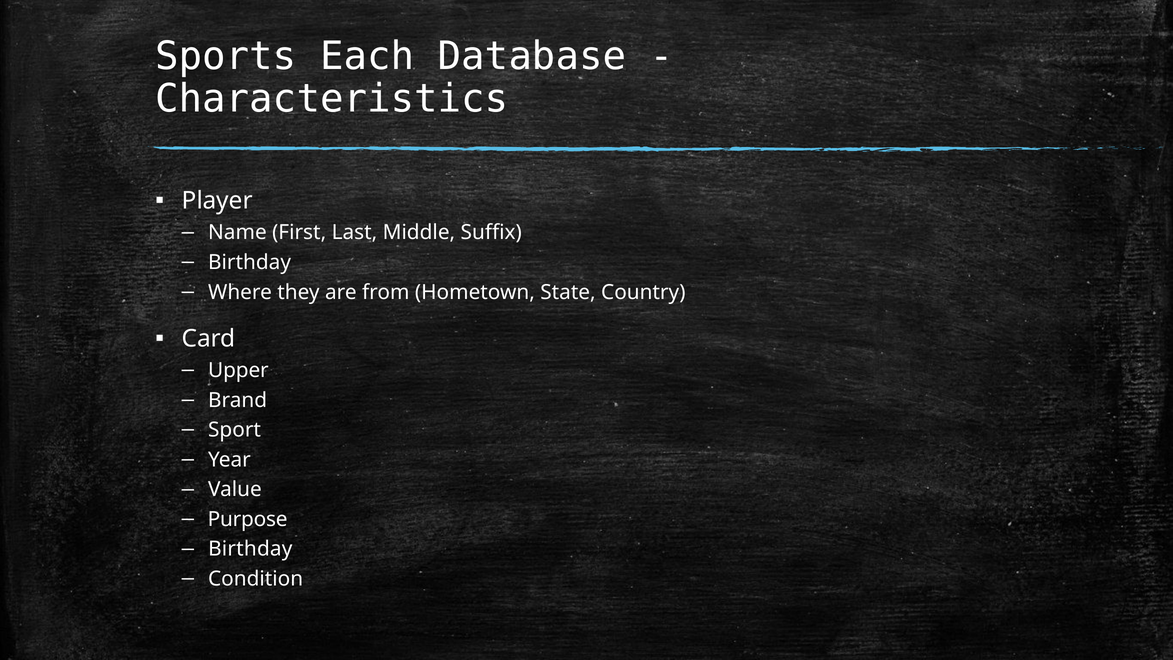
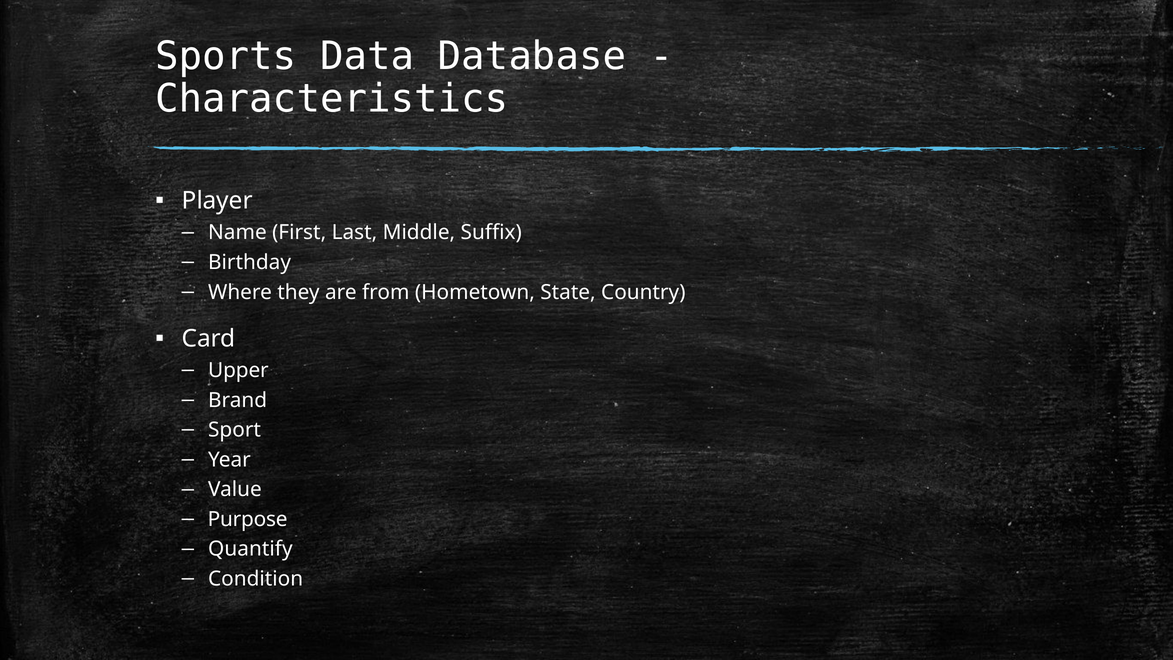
Each: Each -> Data (367, 57)
Birthday: Birthday -> Quantify (250, 549)
